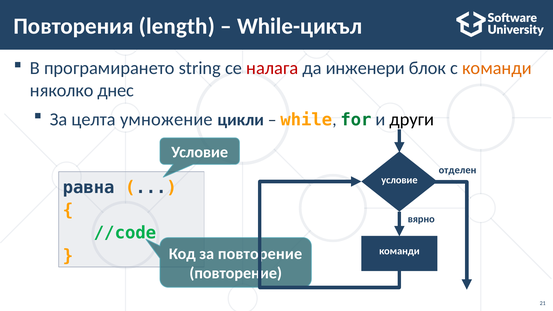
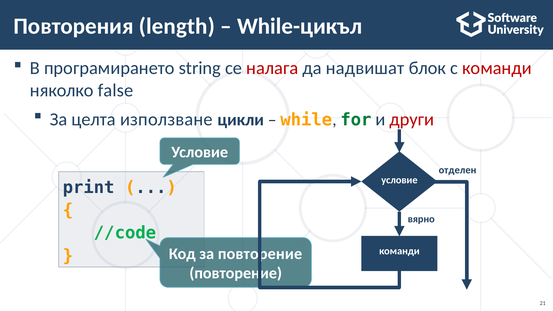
инженери: инженери -> надвишат (365, 68)
команди colour: orange -> red (497, 68)
днес: днес -> false (116, 90)
умножение: умножение -> използване (166, 119)
други colour: black -> red (412, 119)
равна: равна -> print (89, 187)
